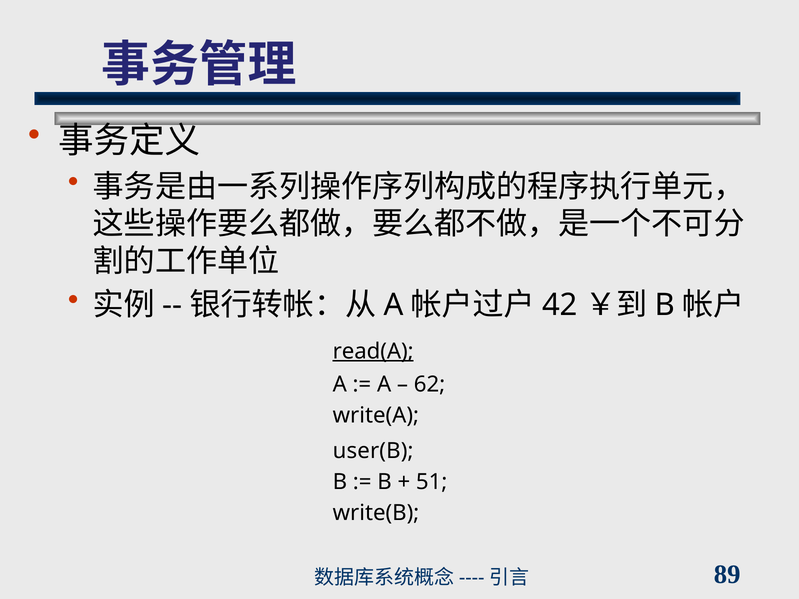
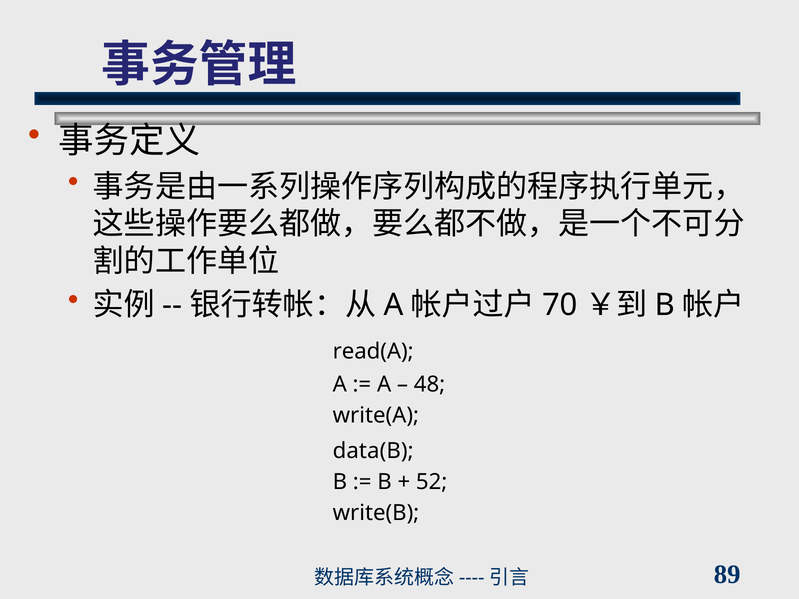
42: 42 -> 70 (560, 305)
read(A underline: present -> none (373, 351)
62: 62 -> 48 (430, 384)
user(B: user(B -> data(B (373, 451)
51: 51 -> 52 (432, 482)
